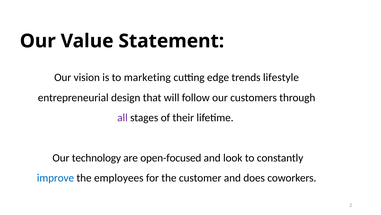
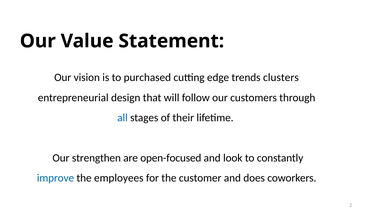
marketing: marketing -> purchased (147, 77)
lifestyle: lifestyle -> clusters (281, 77)
all colour: purple -> blue (123, 117)
technology: technology -> strengthen (96, 157)
